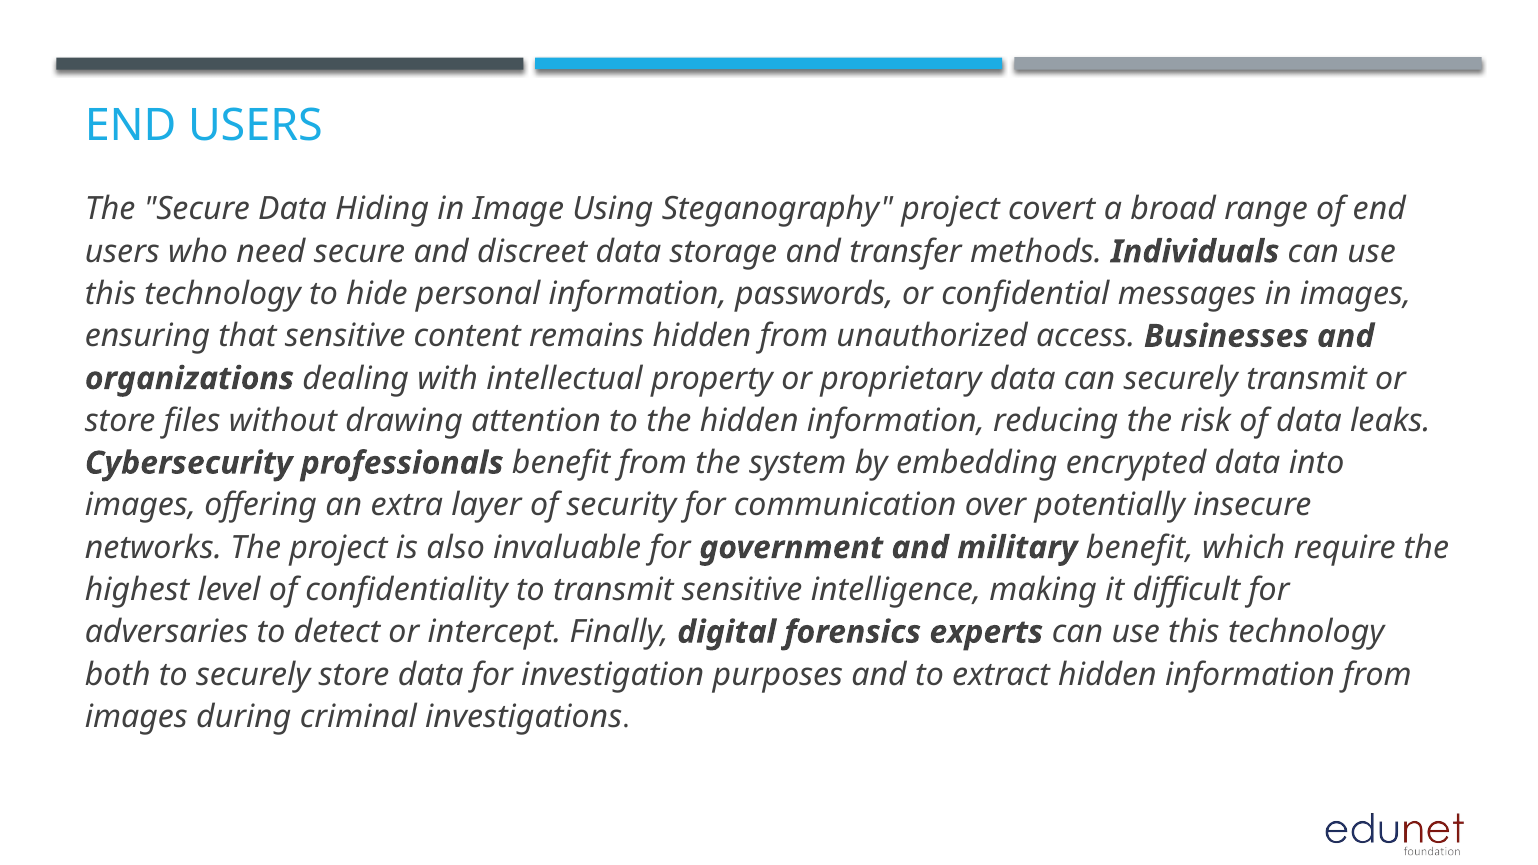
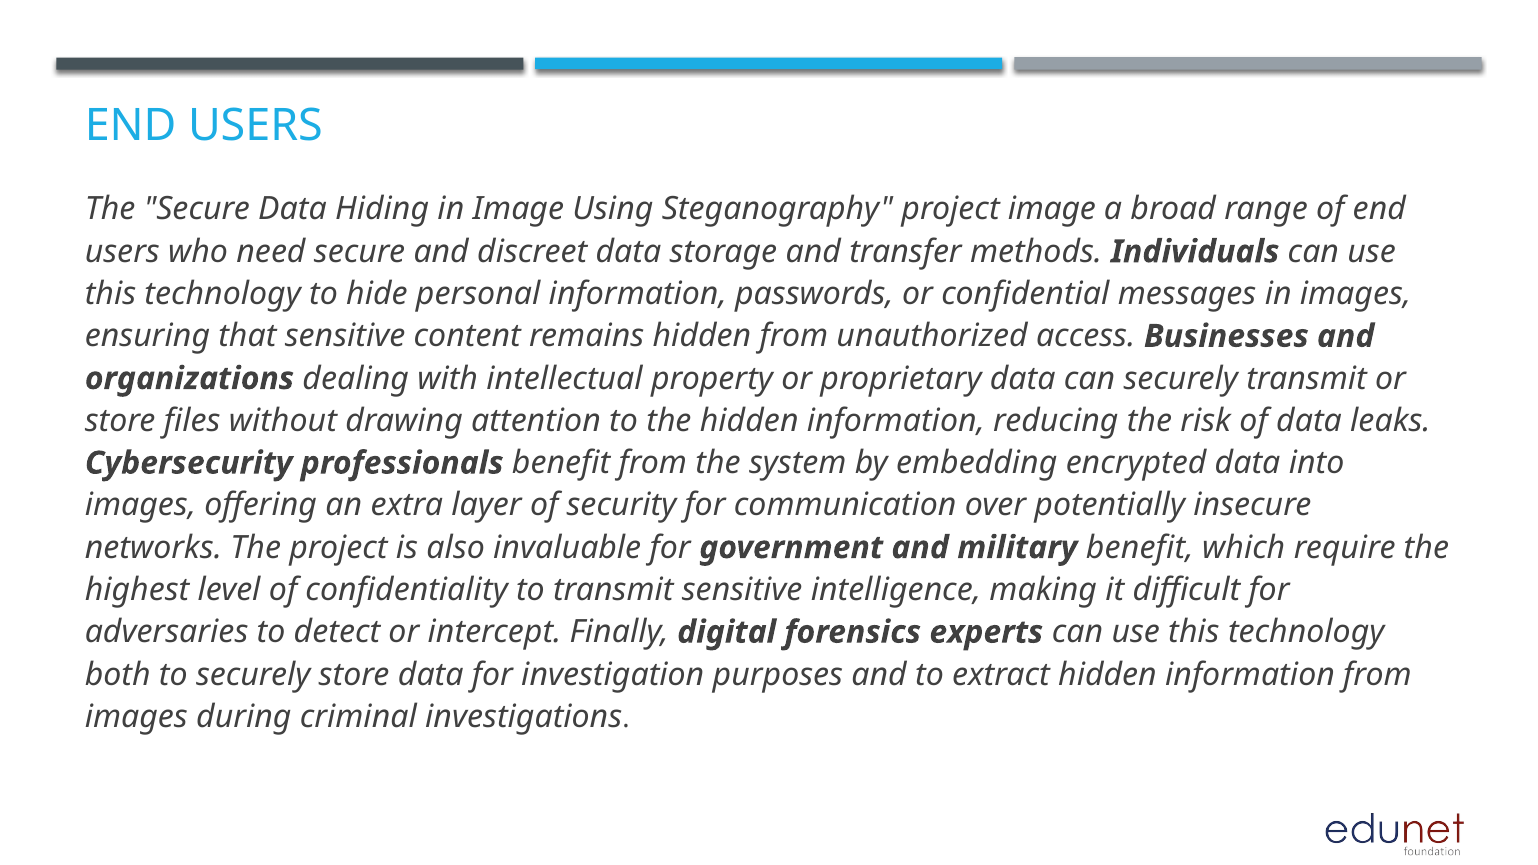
project covert: covert -> image (1052, 209)
